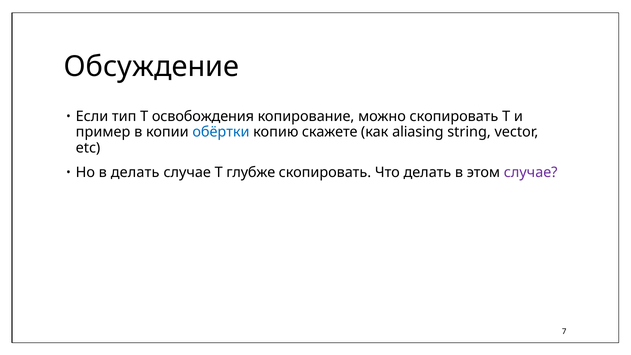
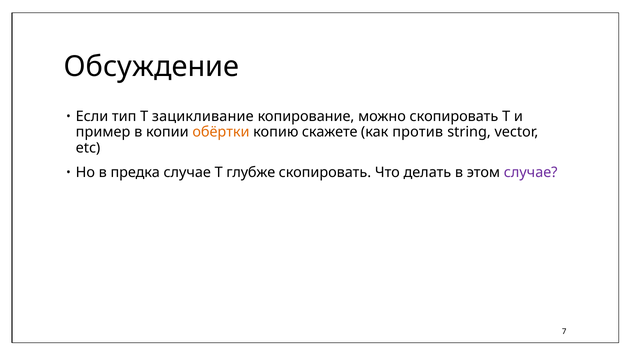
освобождения: освобождения -> зацикливание (203, 117)
обёртки colour: blue -> orange (221, 132)
aliasing: aliasing -> против (418, 132)
в делать: делать -> предка (135, 173)
